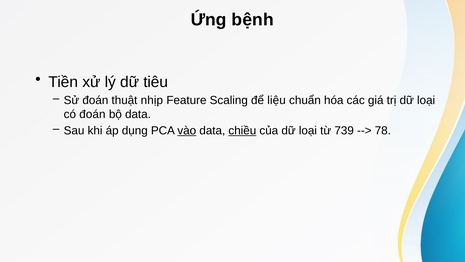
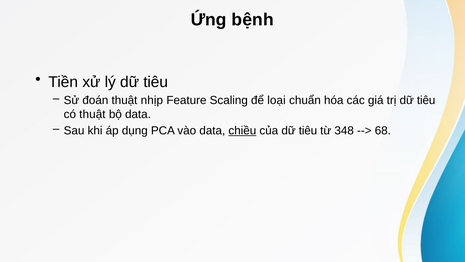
liệu: liệu -> loại (277, 100)
trị dữ loại: loại -> tiêu (426, 100)
có đoán: đoán -> thuật (92, 114)
vào underline: present -> none (187, 130)
của dữ loại: loại -> tiêu (308, 130)
739: 739 -> 348 (344, 130)
78: 78 -> 68 (383, 130)
